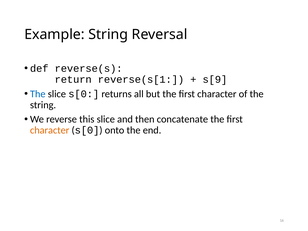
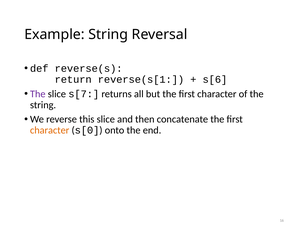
s[9: s[9 -> s[6 (215, 80)
The colour: blue -> purple (38, 94)
slice s[0: s[0 -> s[7 (84, 94)
